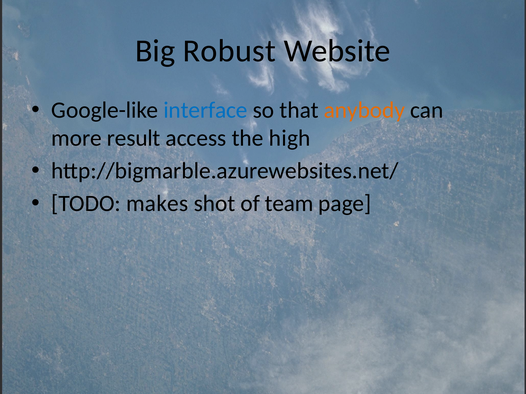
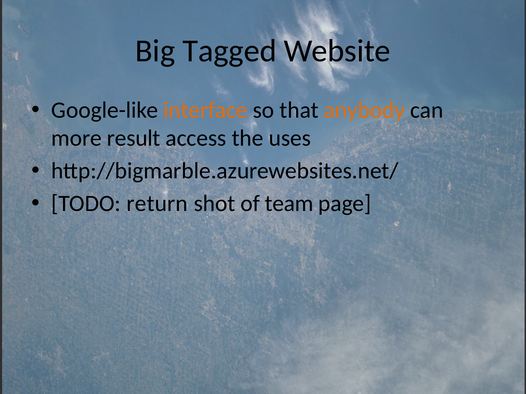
Robust: Robust -> Tagged (230, 51)
interface colour: blue -> orange (206, 110)
high: high -> uses (290, 138)
makes: makes -> return (157, 204)
